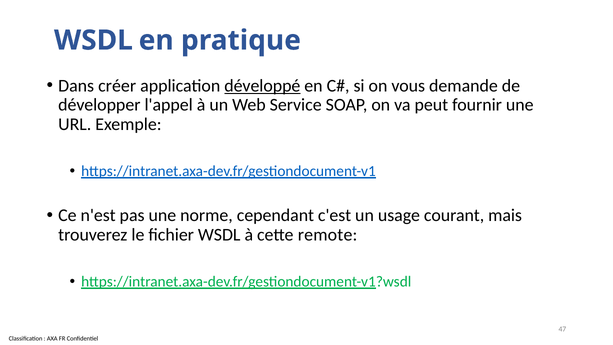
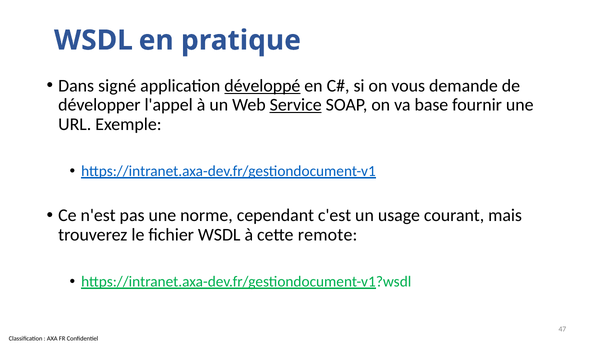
créer: créer -> signé (117, 86)
Service underline: none -> present (296, 105)
peut: peut -> base (431, 105)
